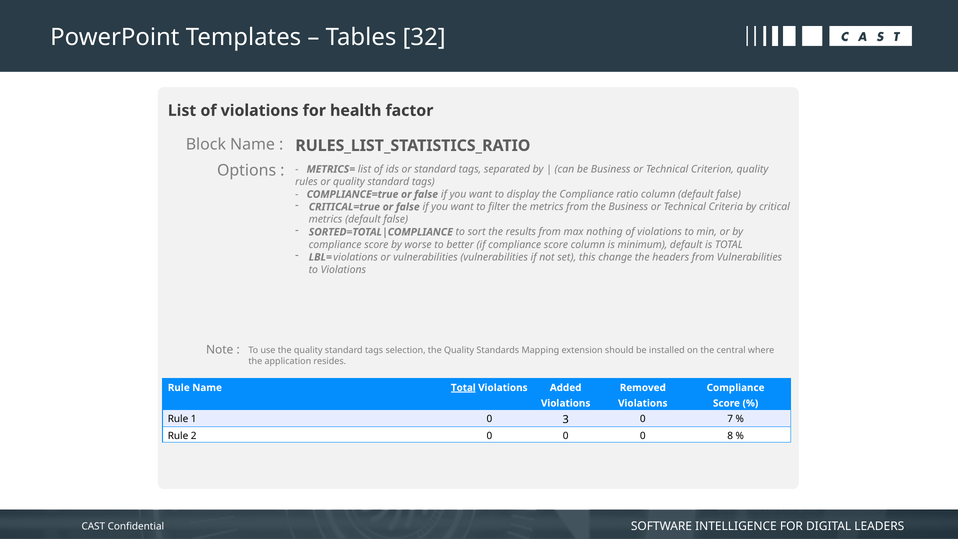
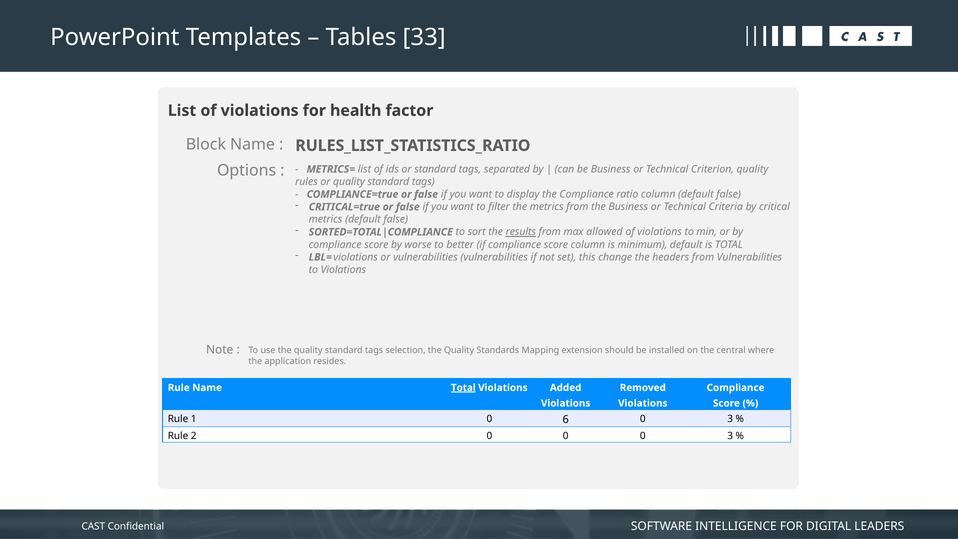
32: 32 -> 33 (424, 37)
results underline: none -> present (521, 232)
nothing: nothing -> allowed (604, 232)
3: 3 -> 6 (566, 420)
7: 7 -> 3 (730, 419)
0 0 8: 8 -> 3 (730, 436)
